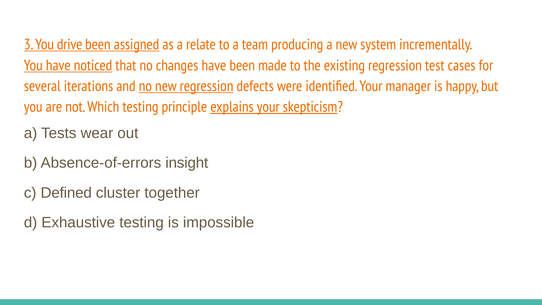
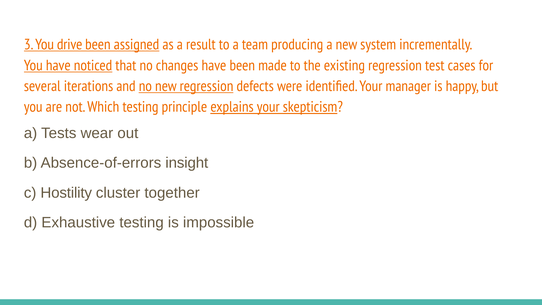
relate: relate -> result (201, 45)
Defined: Defined -> Hostility (66, 193)
